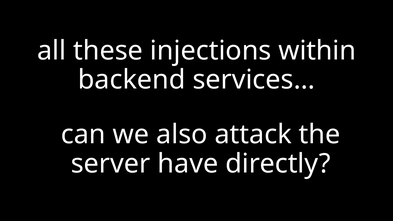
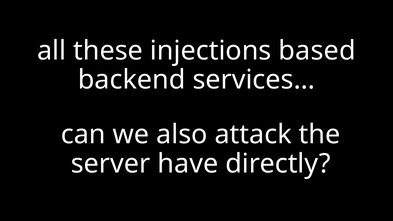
within: within -> based (317, 51)
